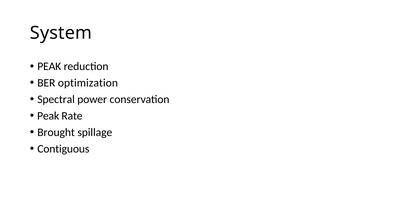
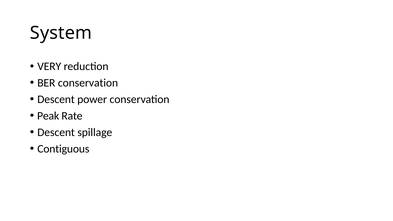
PEAK: PEAK -> VERY (49, 66)
BER optimization: optimization -> conservation (88, 83)
Spectral: Spectral -> Descent (56, 99)
Brought: Brought -> Descent (56, 132)
